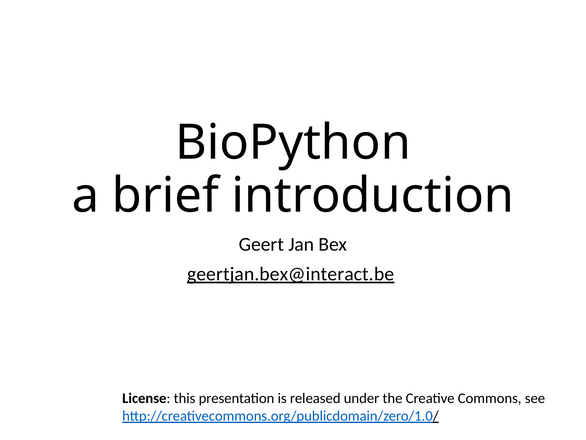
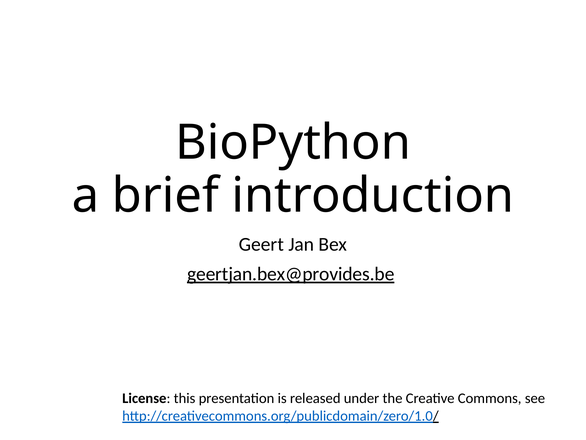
geertjan.bex@interact.be: geertjan.bex@interact.be -> geertjan.bex@provides.be (291, 274)
